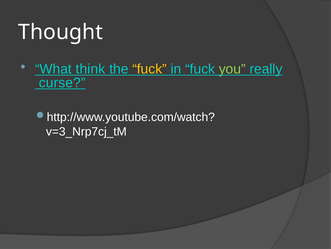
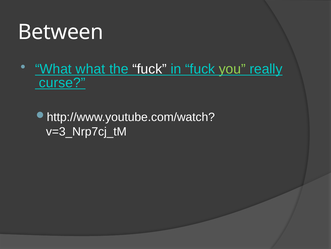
Thought: Thought -> Between (61, 32)
What think: think -> what (90, 69)
fuck colour: yellow -> white (150, 69)
